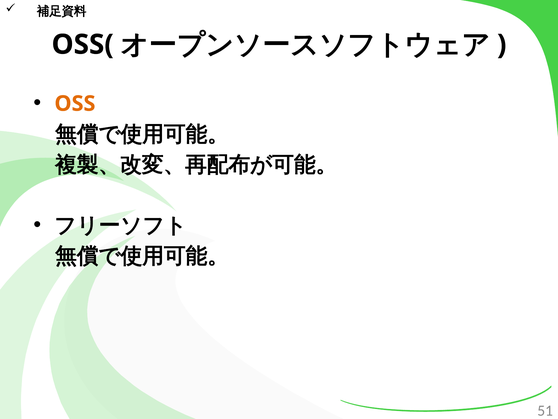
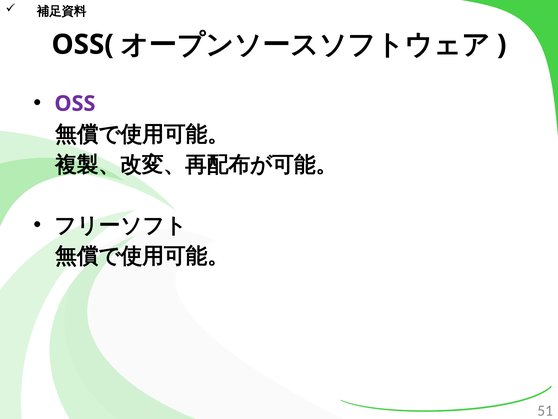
OSS colour: orange -> purple (75, 104)
